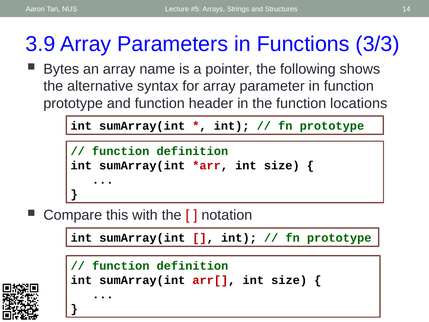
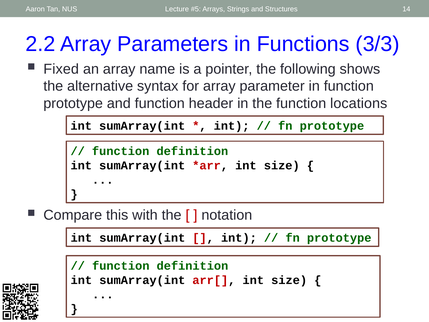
3.9: 3.9 -> 2.2 (41, 44)
Bytes: Bytes -> Fixed (61, 69)
